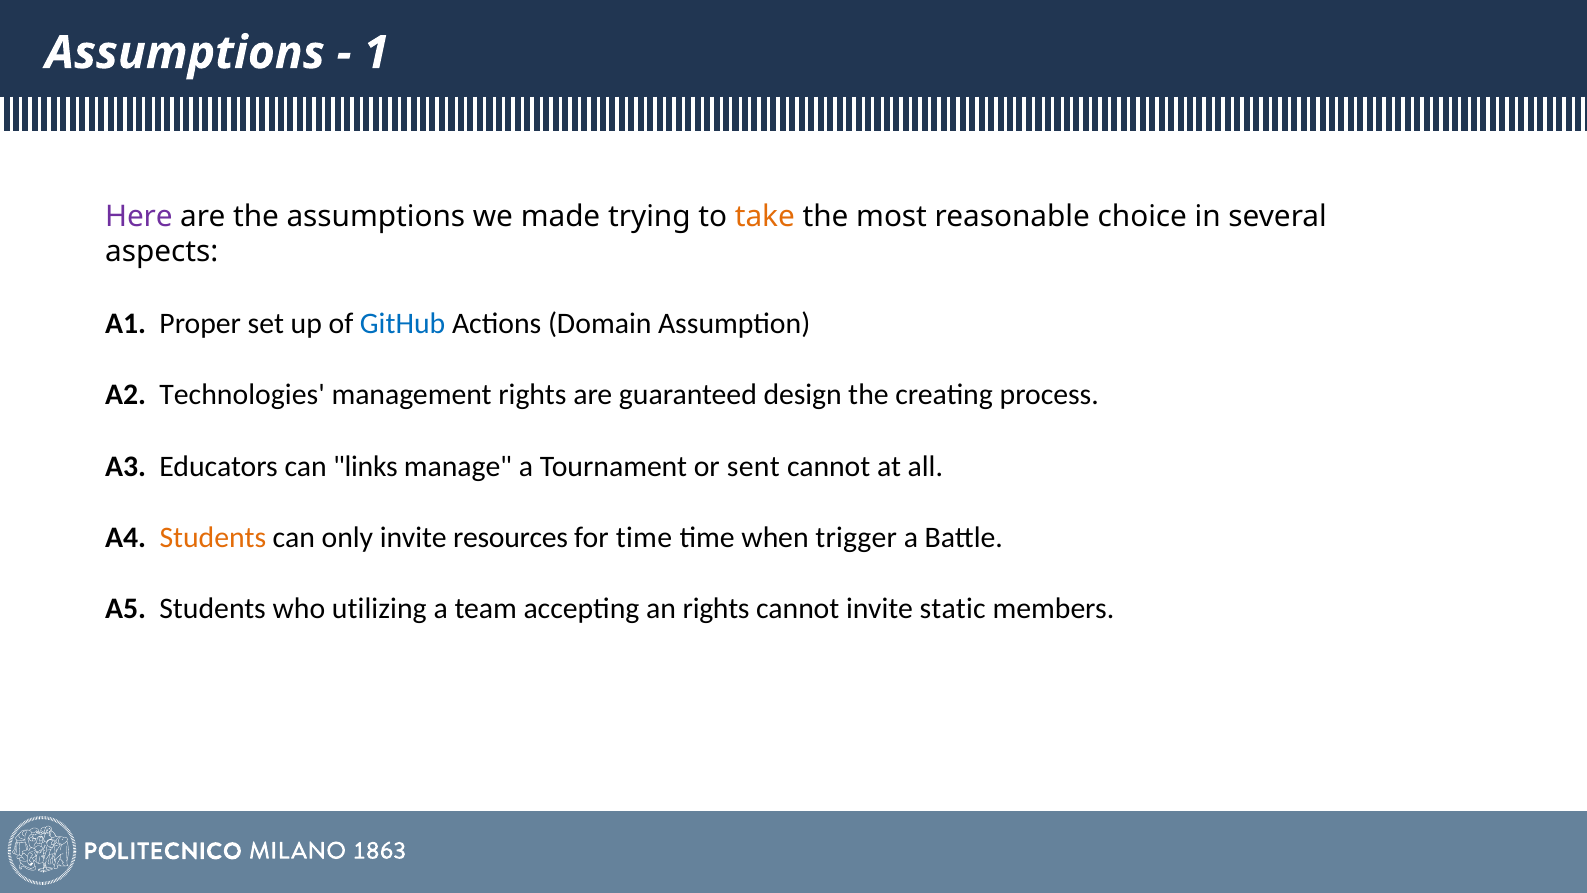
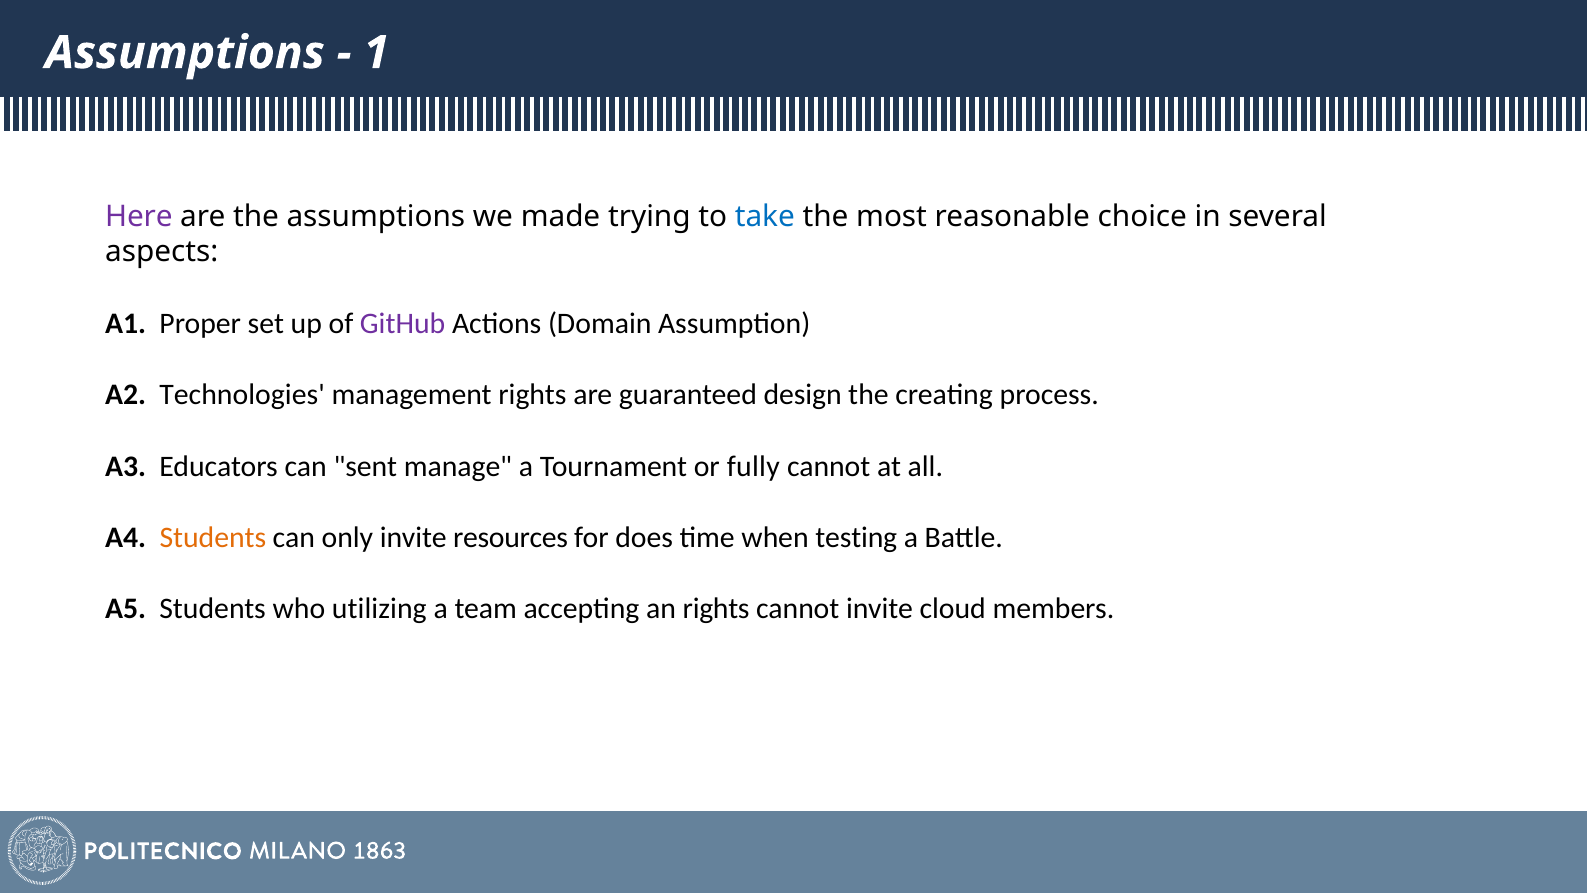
take colour: orange -> blue (765, 216)
GitHub colour: blue -> purple (403, 323)
links: links -> sent (365, 466)
sent: sent -> fully (753, 466)
for time: time -> does (644, 538)
trigger: trigger -> testing (856, 538)
static: static -> cloud (953, 609)
